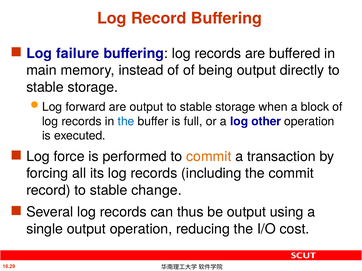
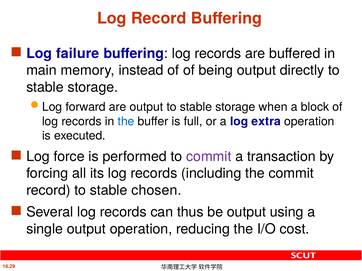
other: other -> extra (266, 122)
commit colour: orange -> purple (209, 157)
change: change -> chosen (156, 191)
